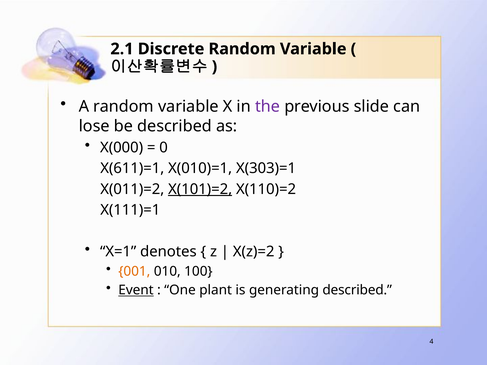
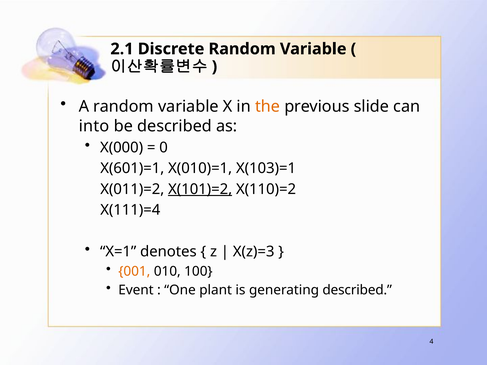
the colour: purple -> orange (268, 107)
lose: lose -> into (94, 126)
X(611)=1: X(611)=1 -> X(601)=1 (132, 169)
X(303)=1: X(303)=1 -> X(103)=1 (266, 169)
X(111)=1: X(111)=1 -> X(111)=4 (130, 210)
X(z)=2: X(z)=2 -> X(z)=3 (254, 252)
Event underline: present -> none (136, 290)
